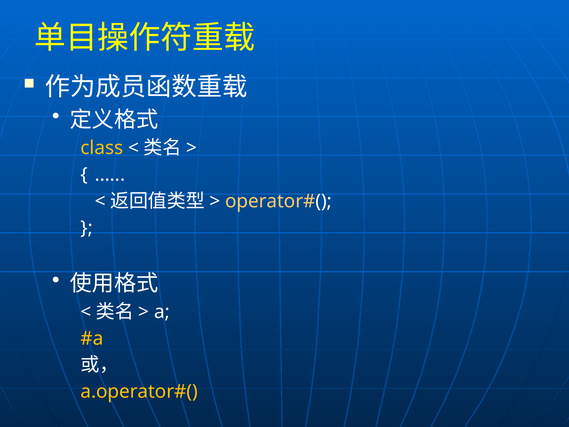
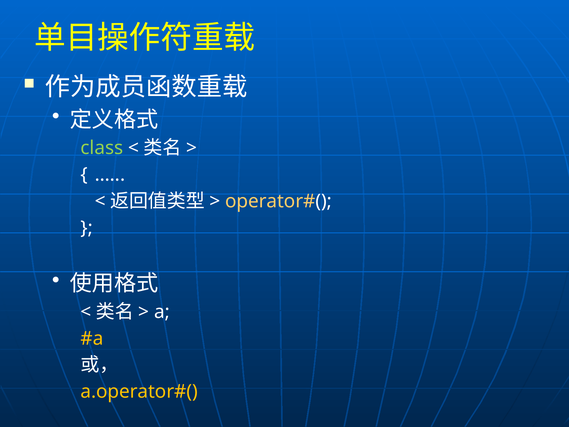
class colour: yellow -> light green (102, 148)
